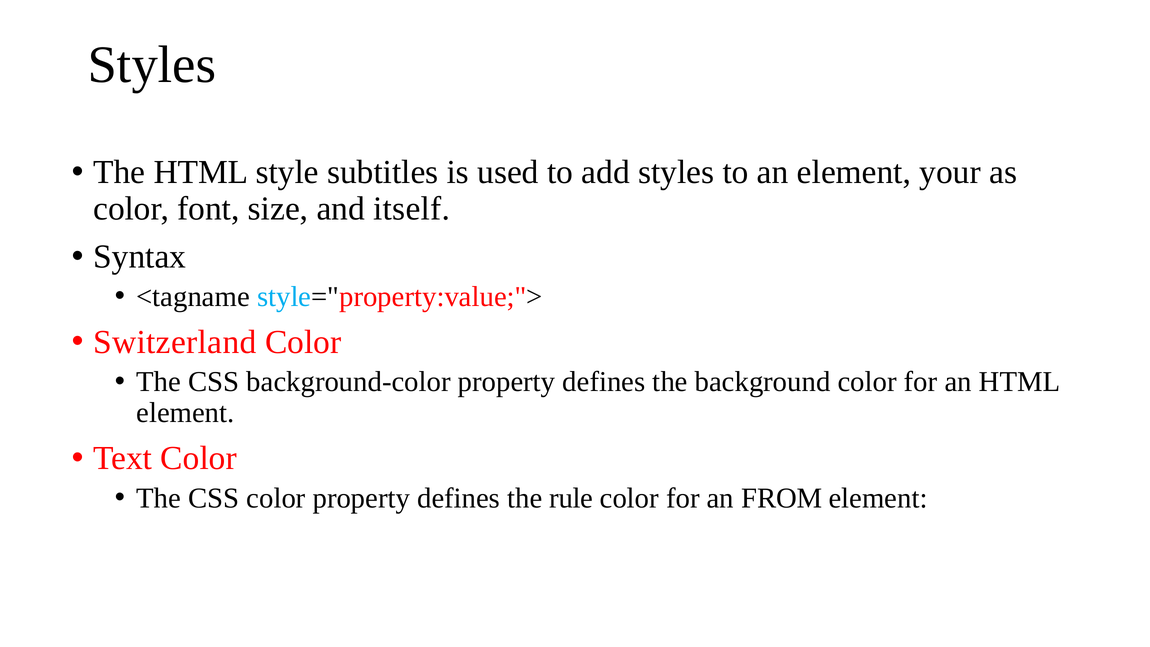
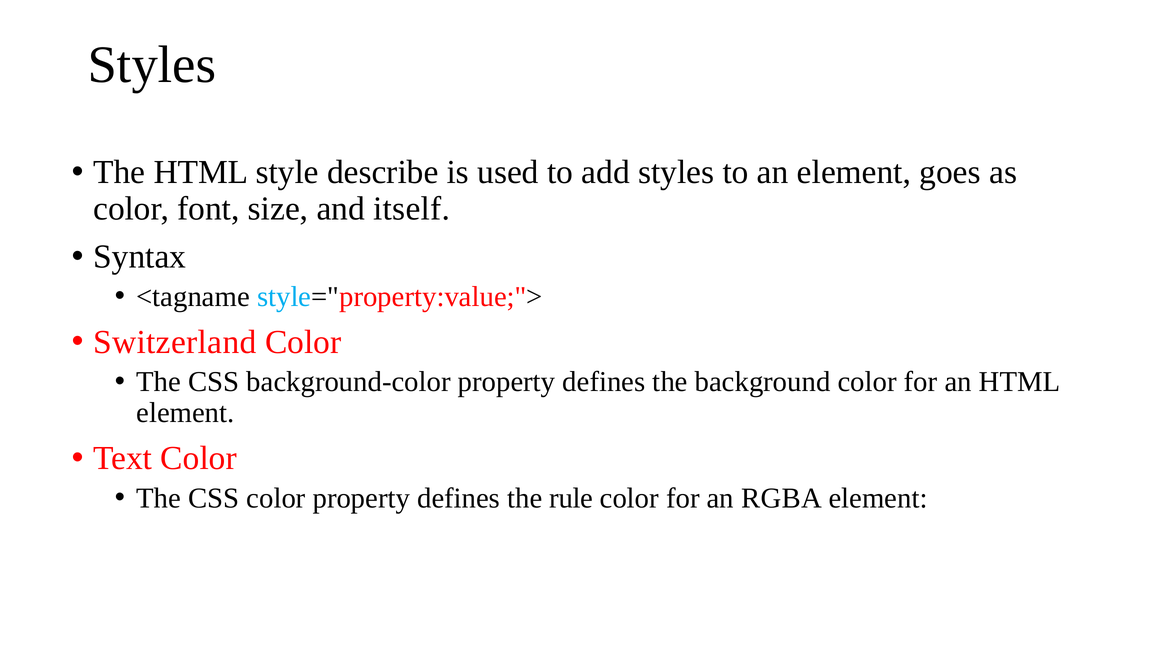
subtitles: subtitles -> describe (383, 172)
your: your -> goes (950, 172)
FROM: FROM -> RGBA (782, 498)
